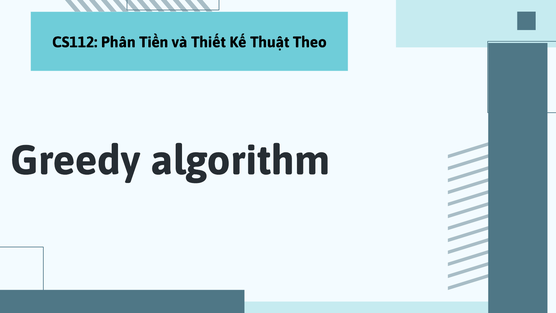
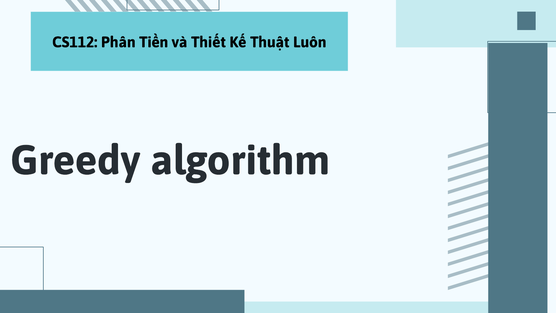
Theo: Theo -> Luôn (310, 42)
